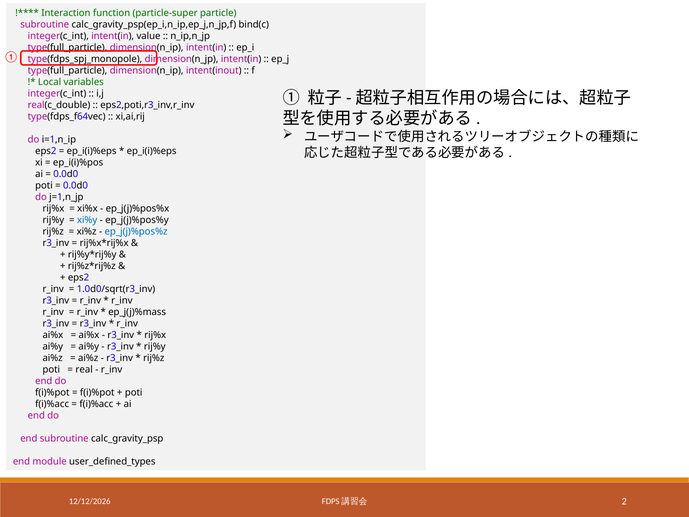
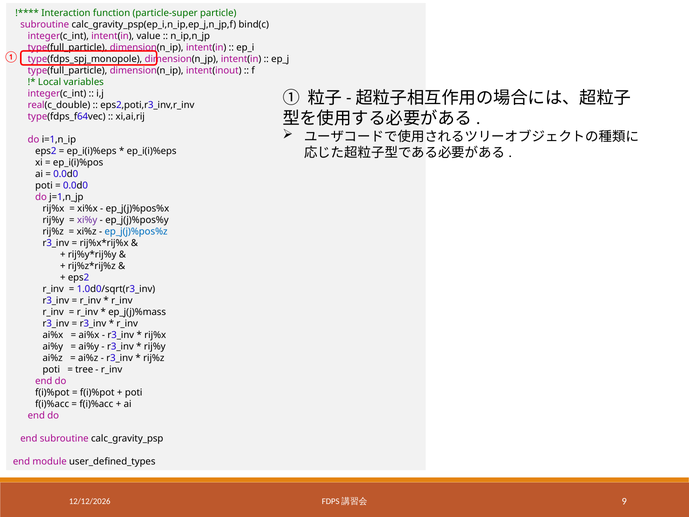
xi%y colour: blue -> purple (87, 220)
real: real -> tree (84, 369)
2: 2 -> 9 (624, 501)
